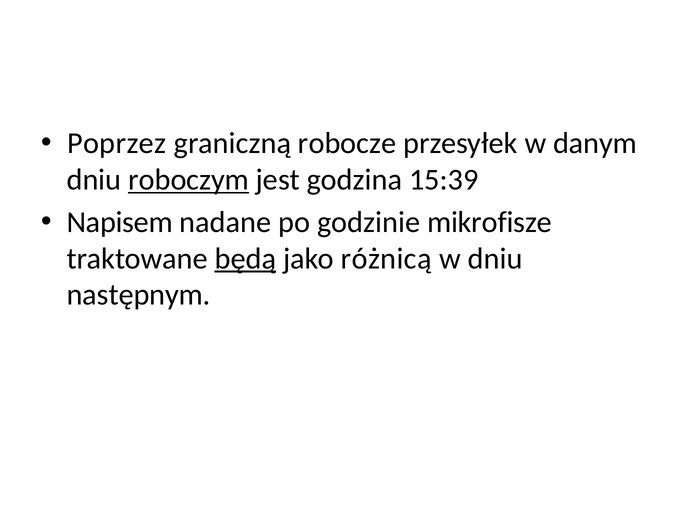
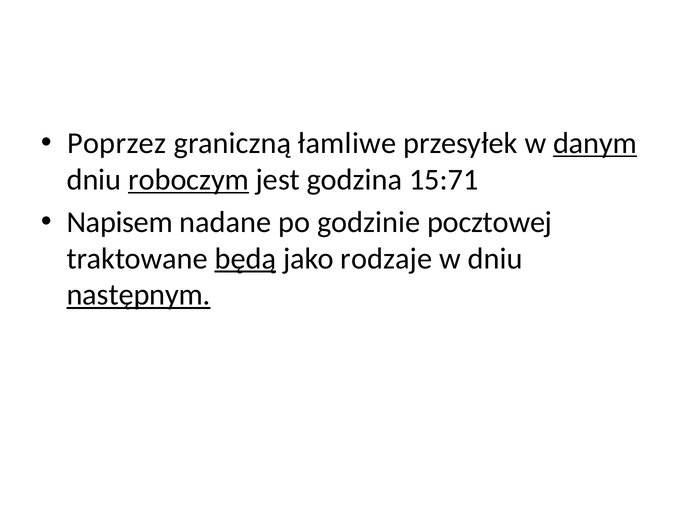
robocze: robocze -> łamliwe (347, 143)
danym underline: none -> present (595, 143)
15:39: 15:39 -> 15:71 (444, 180)
mikrofisze: mikrofisze -> pocztowej (490, 222)
różnicą: różnicą -> rodzaje (386, 259)
następnym underline: none -> present (139, 295)
